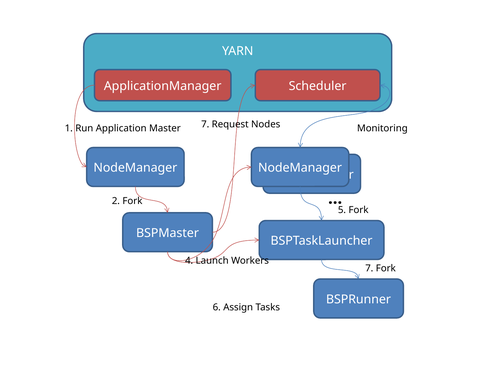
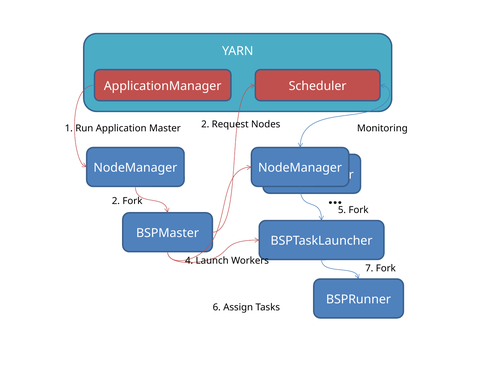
Master 7: 7 -> 2 (205, 124)
